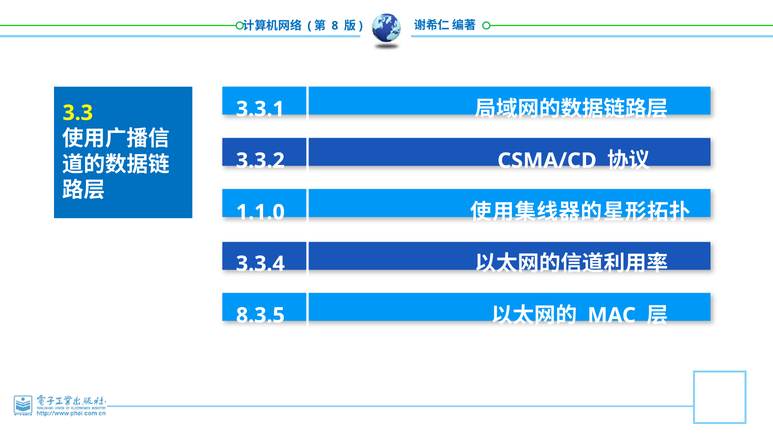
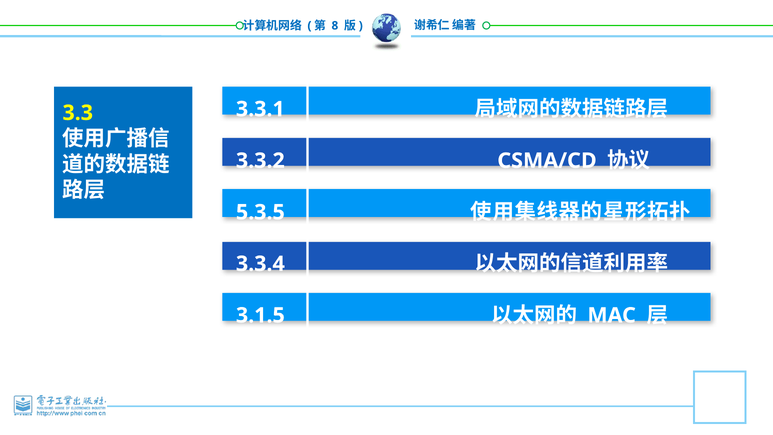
1.1.0: 1.1.0 -> 5.3.5 (260, 212)
8.3.5: 8.3.5 -> 3.1.5 (260, 315)
